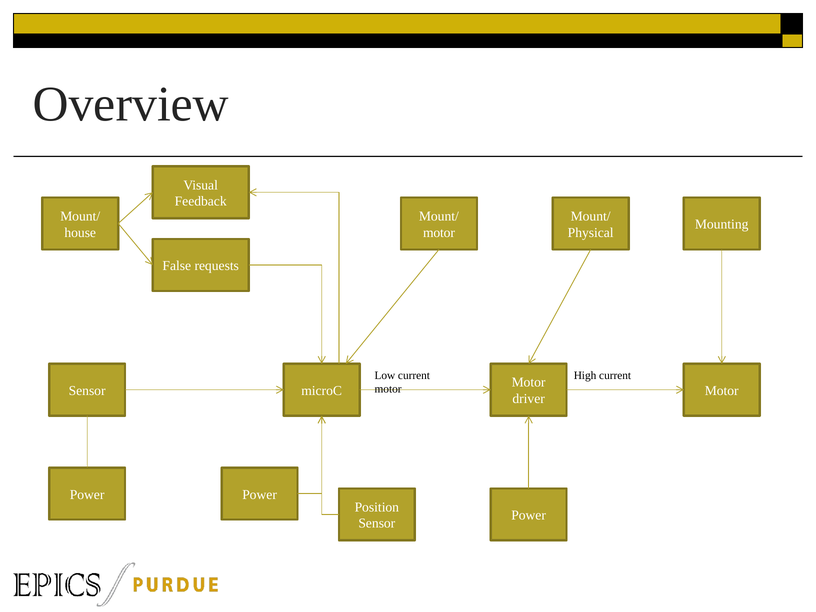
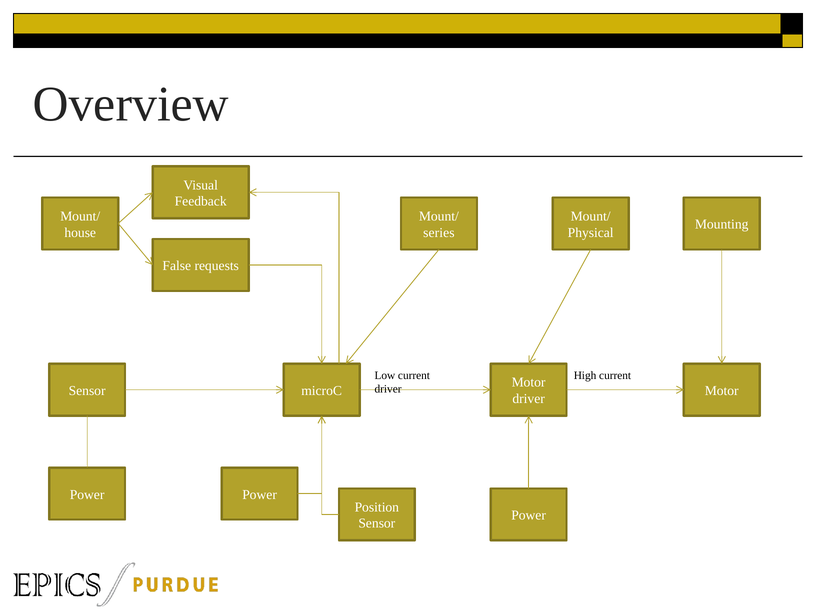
motor: motor -> series (439, 233)
motor: motor -> driver (388, 389)
